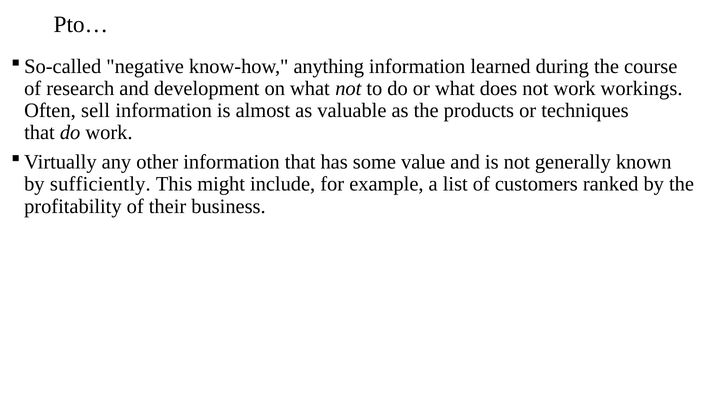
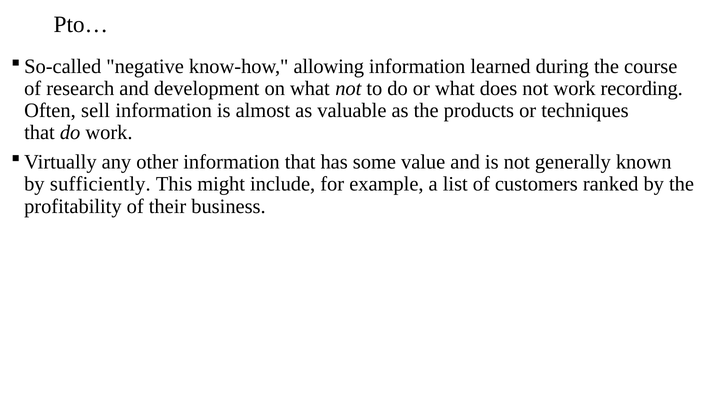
anything: anything -> allowing (329, 66)
workings: workings -> recording (642, 88)
